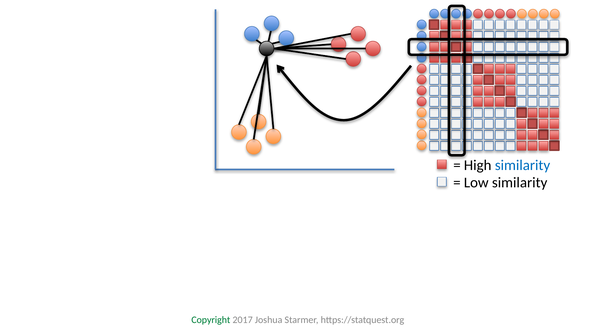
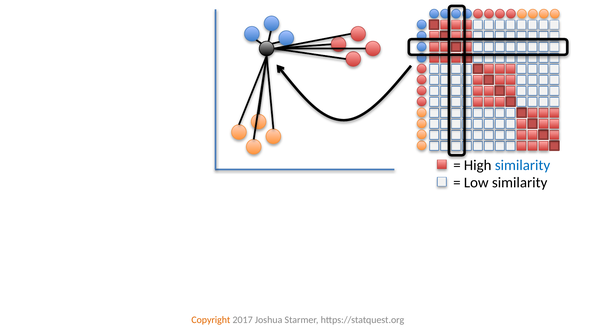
Copyright colour: green -> orange (211, 320)
